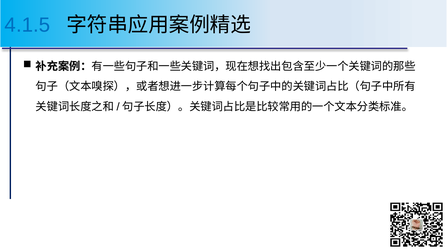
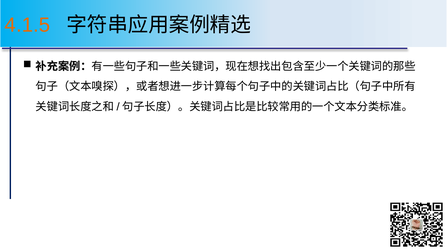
4.1.5 colour: blue -> orange (27, 25)
